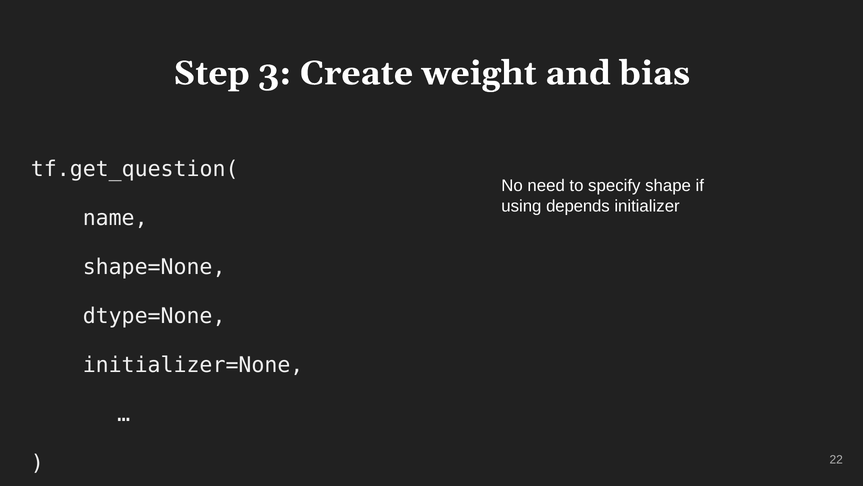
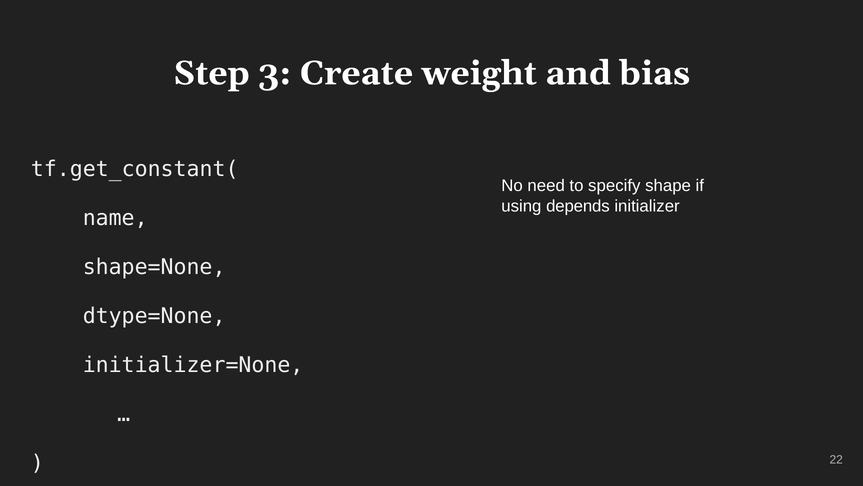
tf.get_question(: tf.get_question( -> tf.get_constant( (135, 169)
